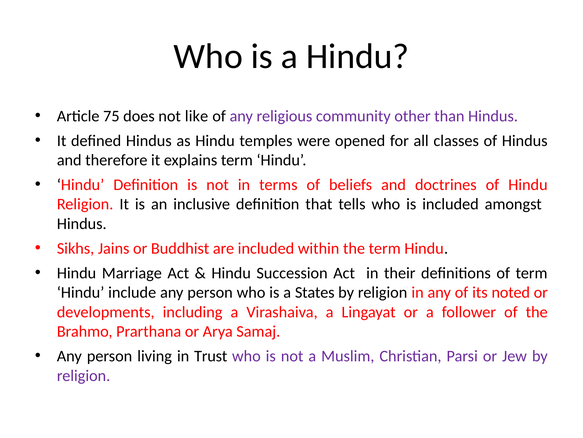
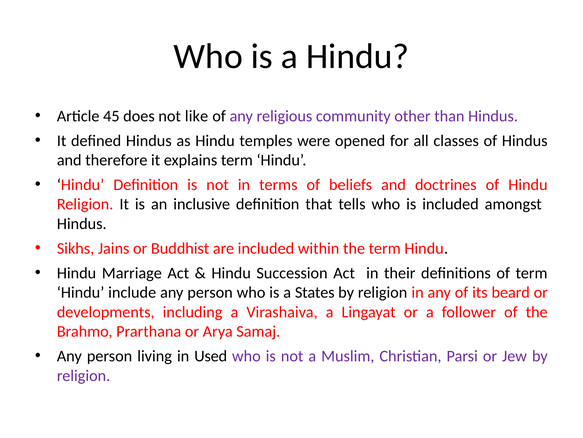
75: 75 -> 45 (111, 116)
noted: noted -> beard (511, 292)
Trust: Trust -> Used (211, 356)
